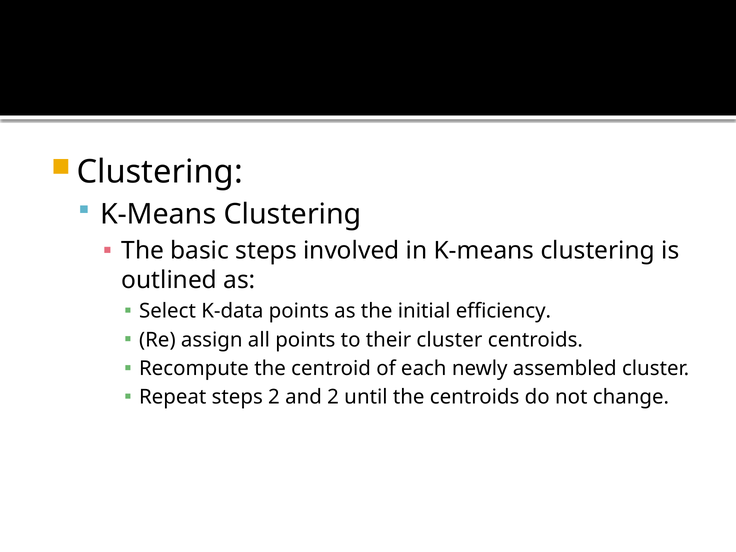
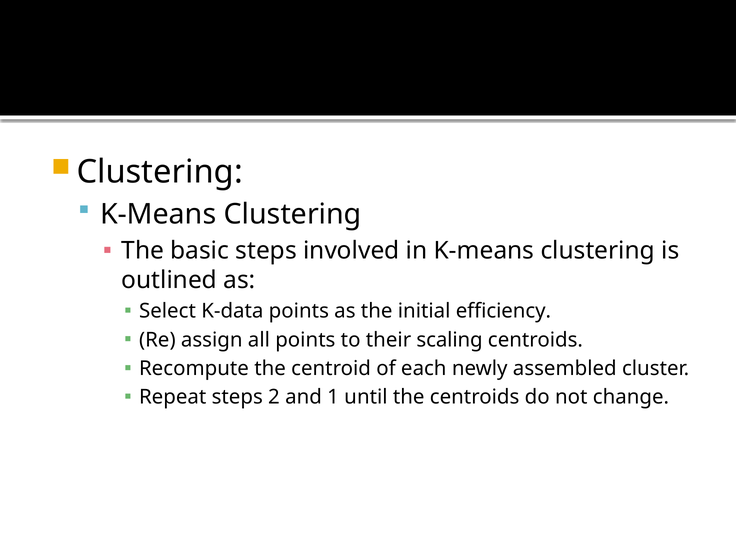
their cluster: cluster -> scaling (450, 340)
and 2: 2 -> 1 (333, 397)
